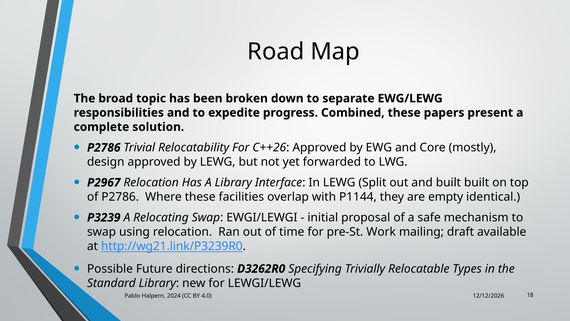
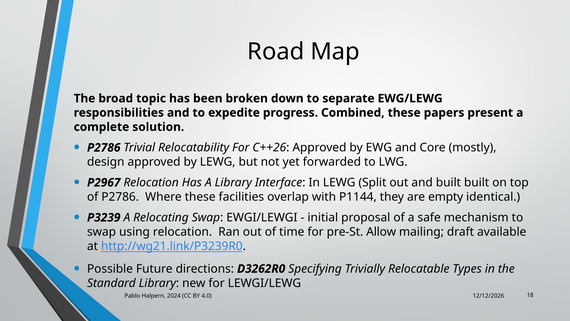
Work: Work -> Allow (381, 232)
